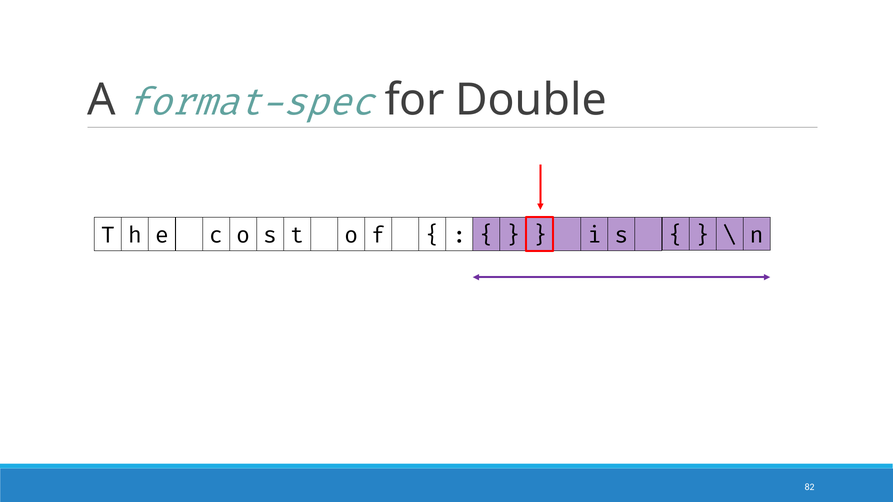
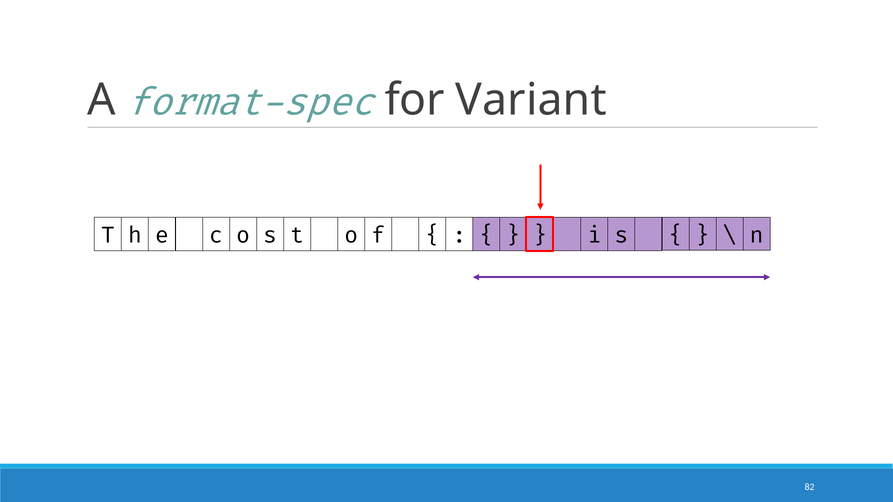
Double: Double -> Variant (531, 100)
